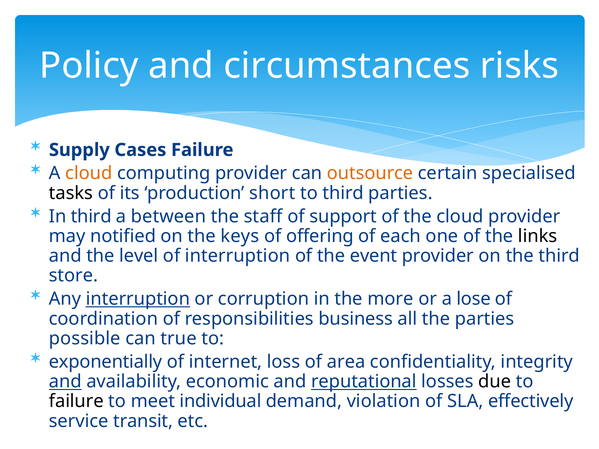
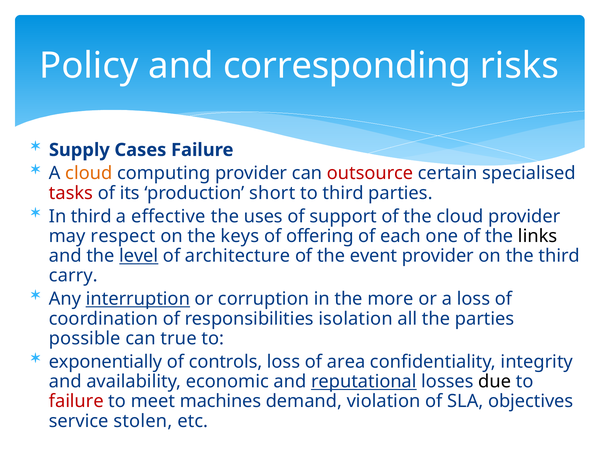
circumstances: circumstances -> corresponding (347, 66)
outsource colour: orange -> red (370, 173)
tasks colour: black -> red (71, 193)
between: between -> effective (168, 216)
staff: staff -> uses (263, 216)
notified: notified -> respect (123, 236)
level underline: none -> present (139, 256)
of interruption: interruption -> architecture (238, 256)
store: store -> carry (73, 276)
a lose: lose -> loss (473, 299)
business: business -> isolation (356, 319)
internet: internet -> controls (226, 362)
and underline: present -> none (65, 382)
failure colour: black -> red (76, 402)
individual: individual -> machines (220, 402)
effectively: effectively -> objectives (531, 402)
transit: transit -> stolen (143, 421)
